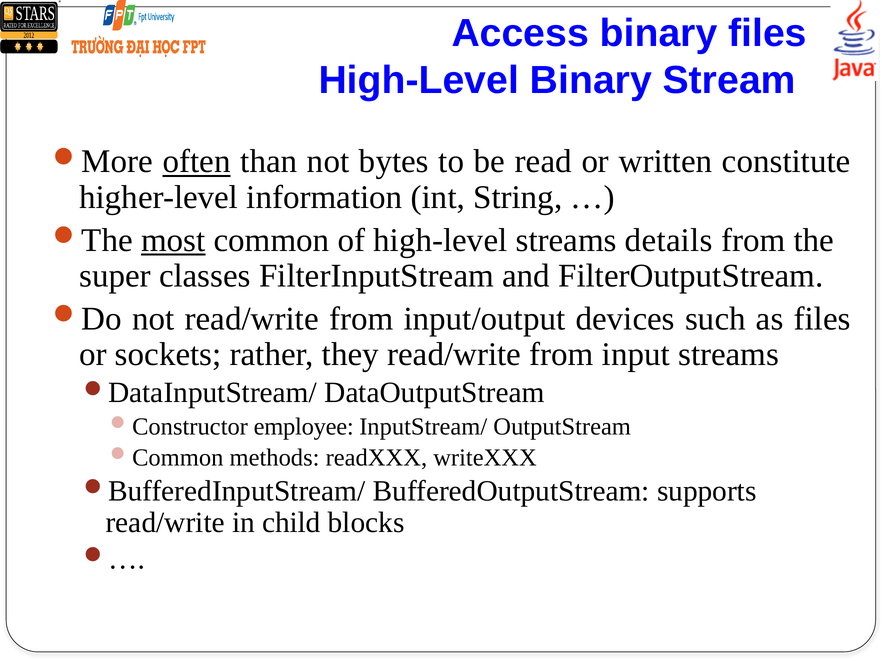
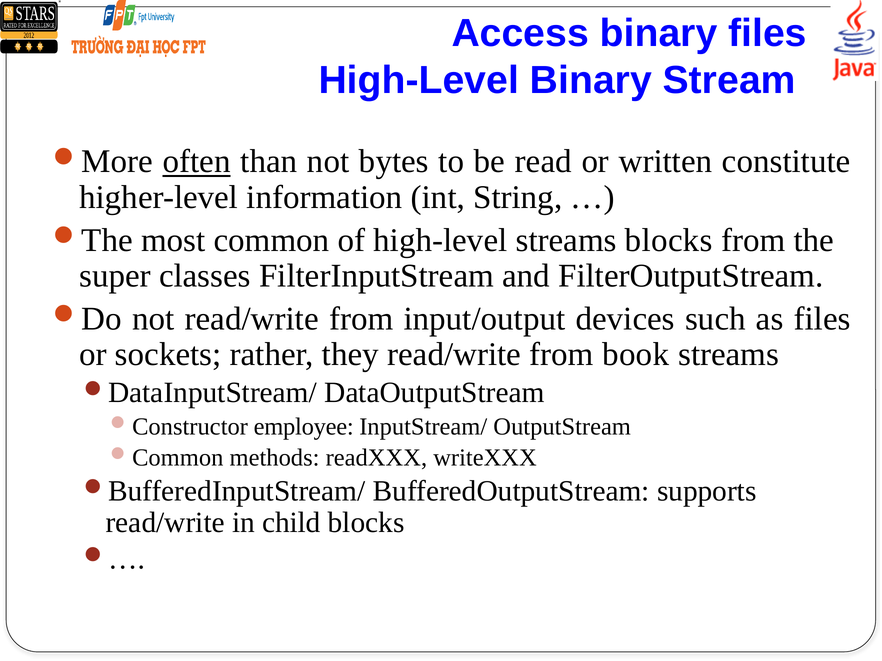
most underline: present -> none (173, 240)
streams details: details -> blocks (669, 240)
input: input -> book (636, 355)
